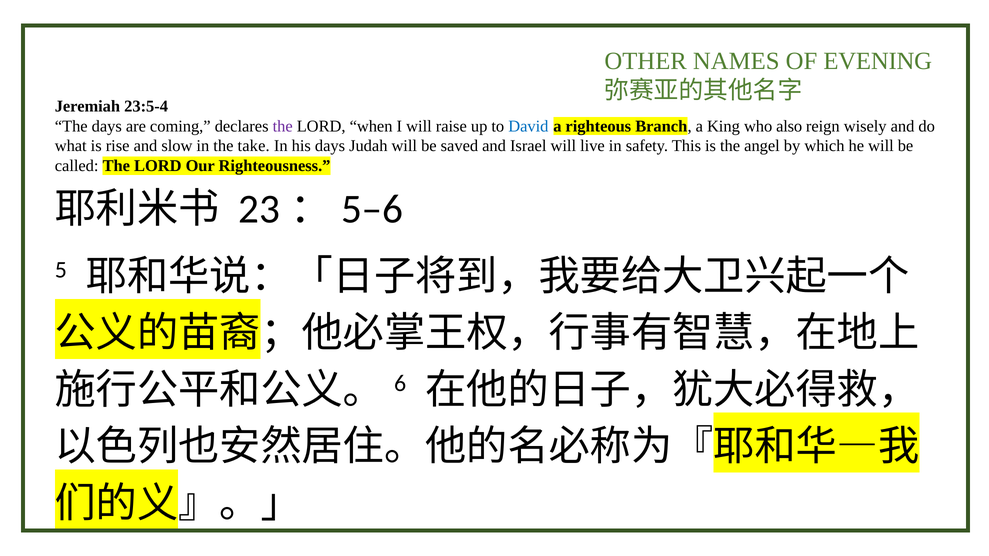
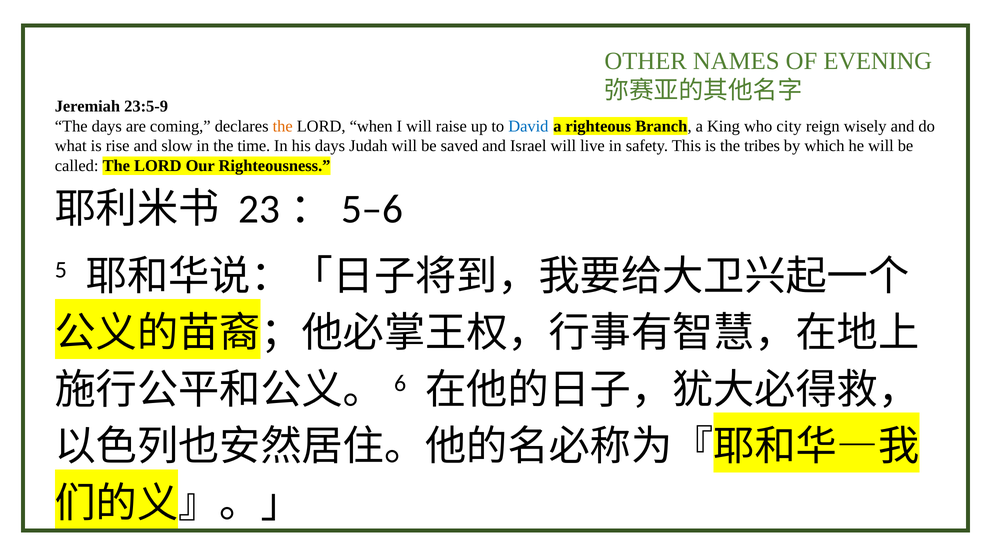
23:5-4: 23:5-4 -> 23:5-9 (146, 106)
the colour: purple -> orange (283, 126)
also: also -> city (789, 126)
take: take -> time (254, 146)
angel: angel -> tribes (762, 146)
